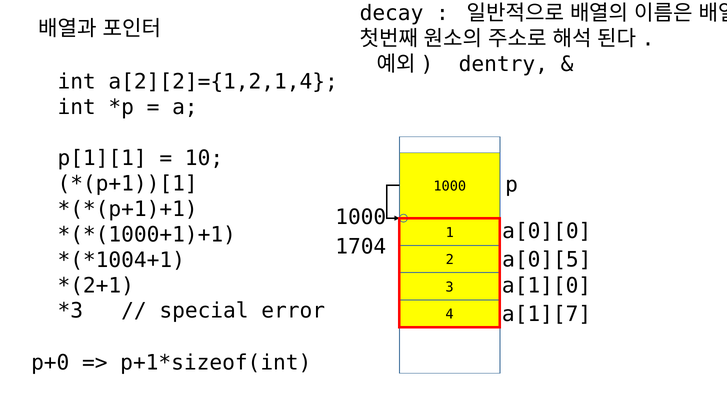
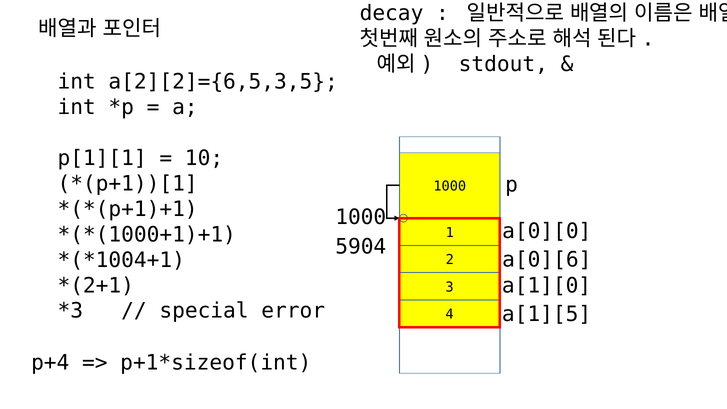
dentry: dentry -> stdout (503, 64)
a[2][2]={1,2,1,4: a[2][2]={1,2,1,4 -> a[2][2]={6,5,3,5 (223, 82)
1704: 1704 -> 5904 (361, 247)
a[0][5: a[0][5 -> a[0][6 (547, 260)
a[1][7: a[1][7 -> a[1][5 (547, 314)
p+0: p+0 -> p+4 (50, 363)
